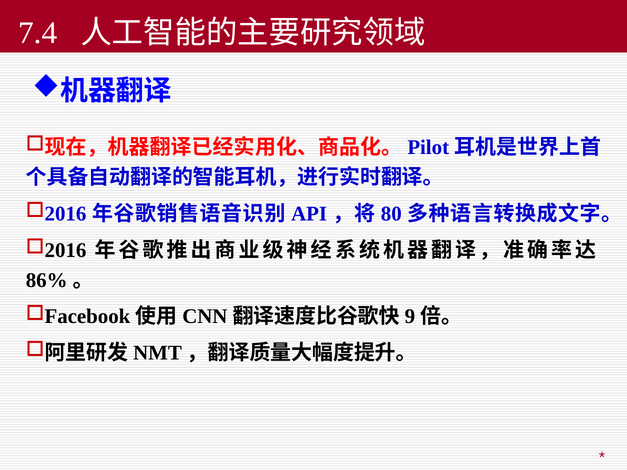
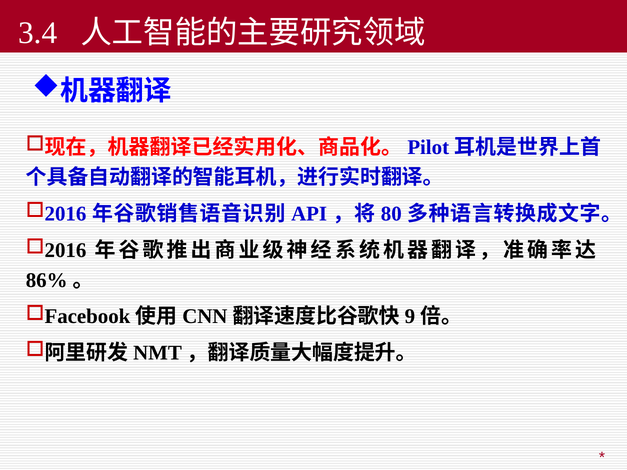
7.4: 7.4 -> 3.4 (38, 33)
